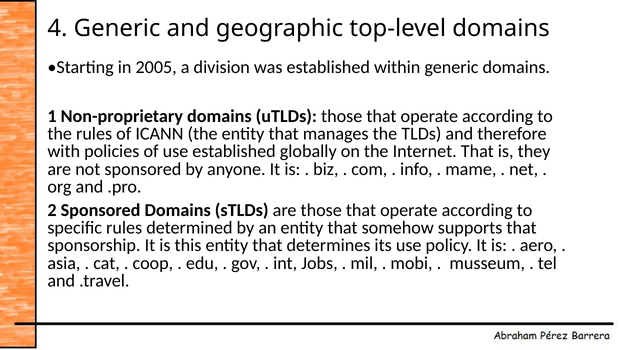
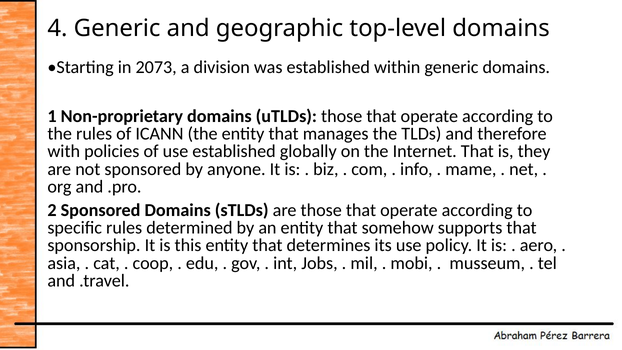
2005: 2005 -> 2073 (156, 67)
